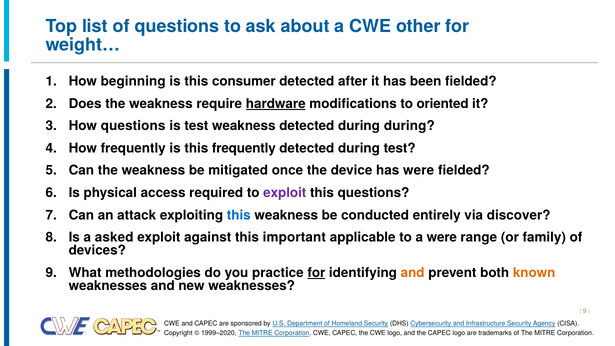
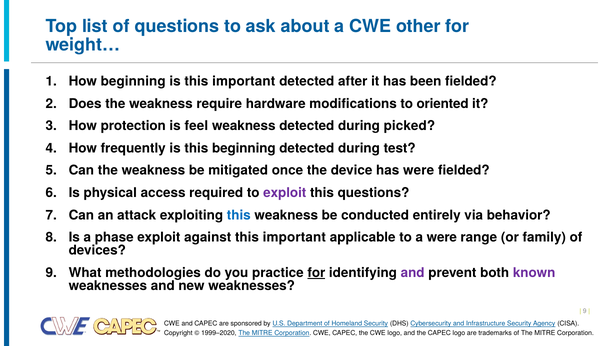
is this consumer: consumer -> important (244, 81)
hardware underline: present -> none (276, 104)
How questions: questions -> protection (133, 126)
is test: test -> feel (196, 126)
during during: during -> picked (409, 126)
this frequently: frequently -> beginning (244, 148)
discover: discover -> behavior (519, 215)
asked: asked -> phase (114, 237)
and colour: orange -> purple (413, 273)
known colour: orange -> purple (534, 273)
